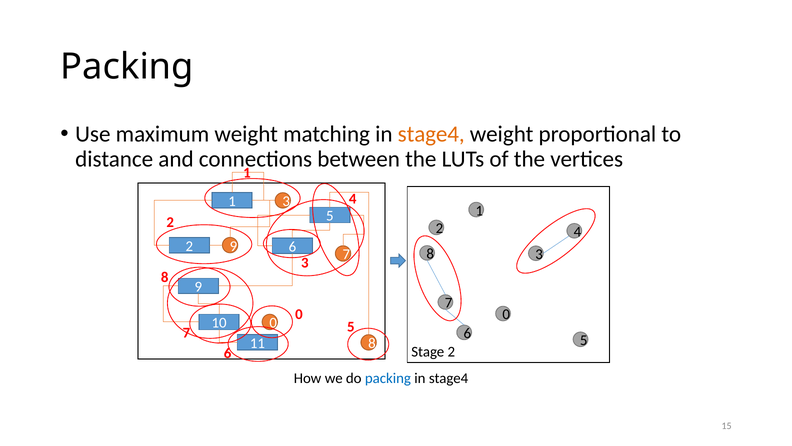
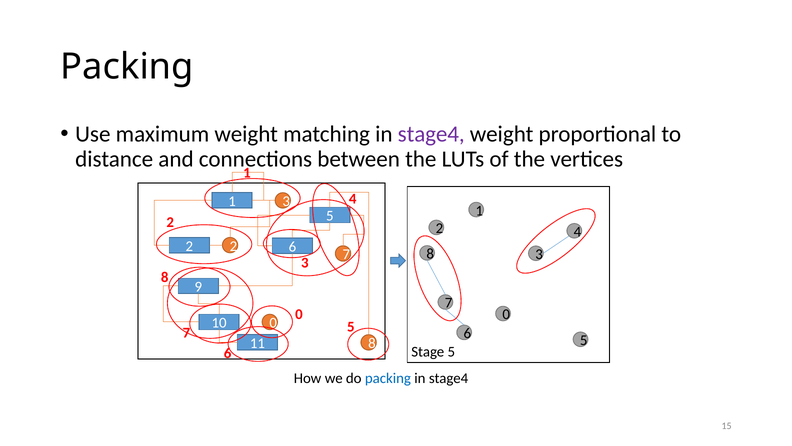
stage4 colour: orange -> purple (431, 134)
2 9: 9 -> 2 (233, 246)
Stage 2: 2 -> 5 (451, 351)
